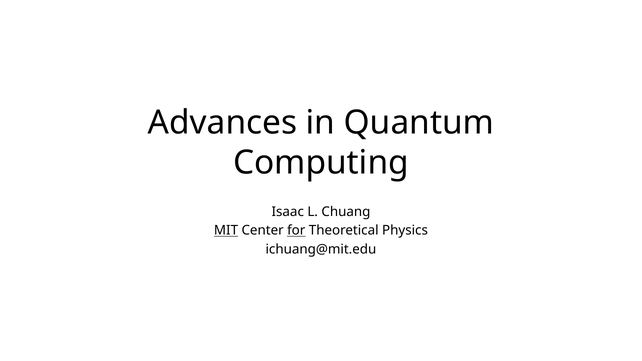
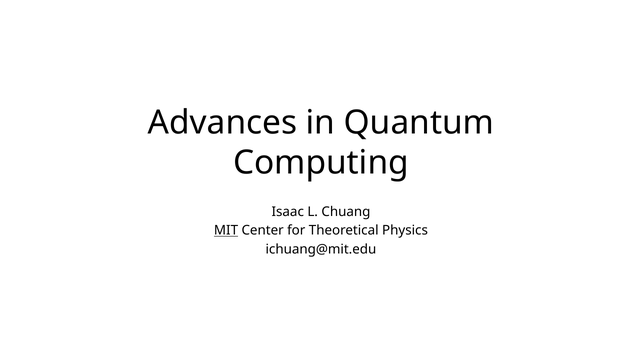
for underline: present -> none (296, 231)
